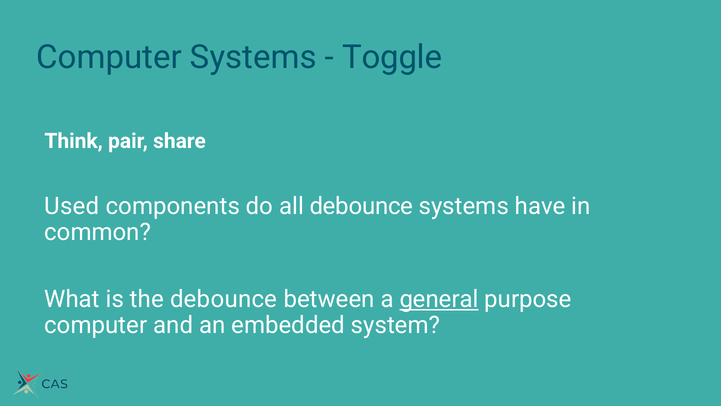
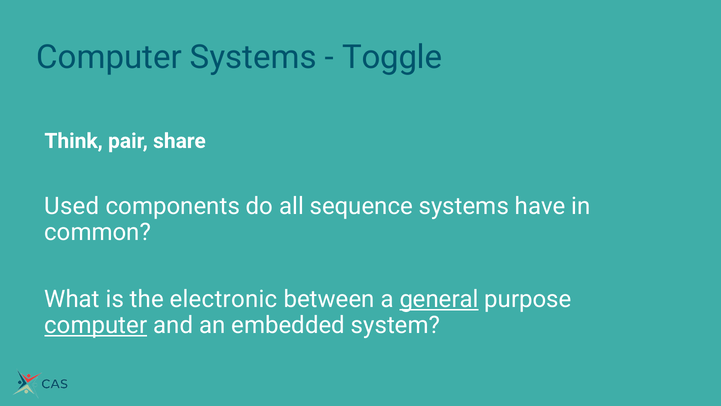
all debounce: debounce -> sequence (361, 206)
the debounce: debounce -> electronic (224, 299)
computer underline: none -> present (96, 325)
